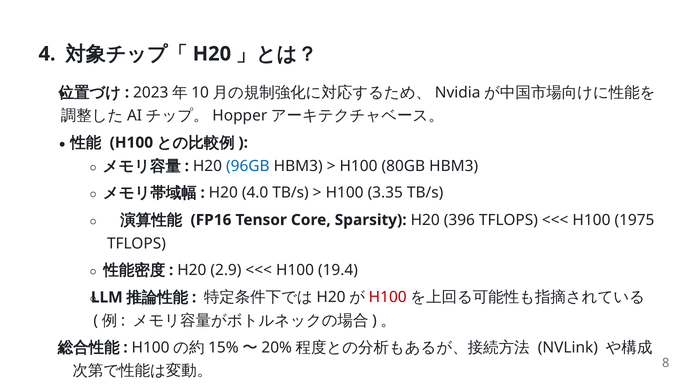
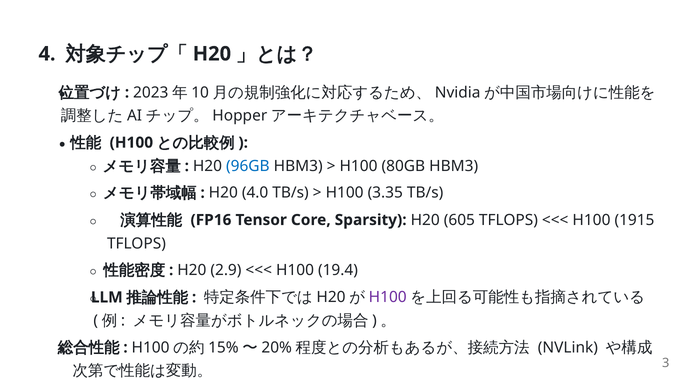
396: 396 -> 605 (459, 220)
1975: 1975 -> 1915 (634, 220)
H100 colour: red -> purple (388, 297)
8: 8 -> 3 (666, 363)
